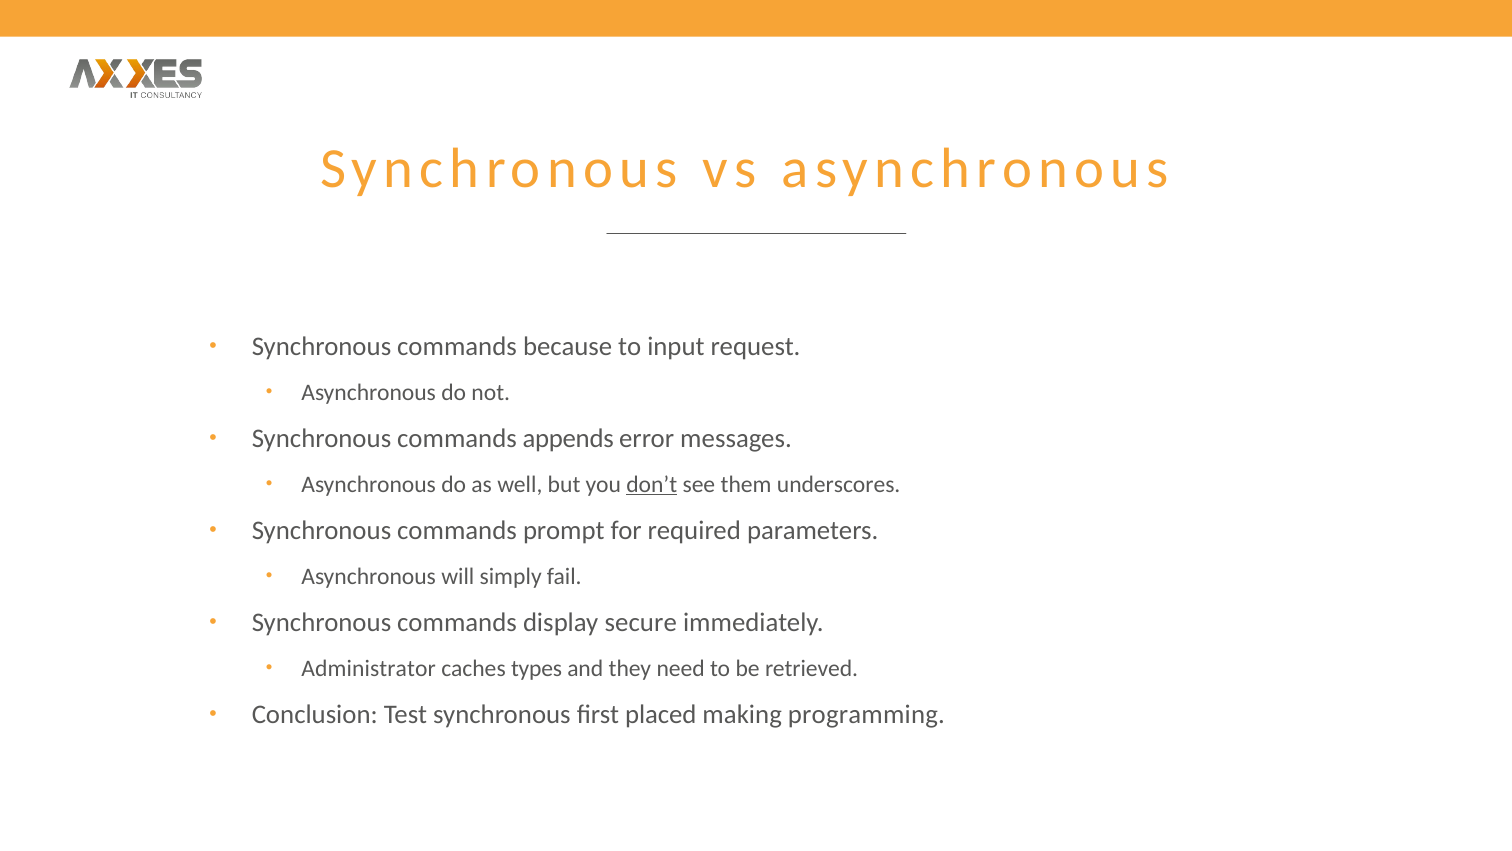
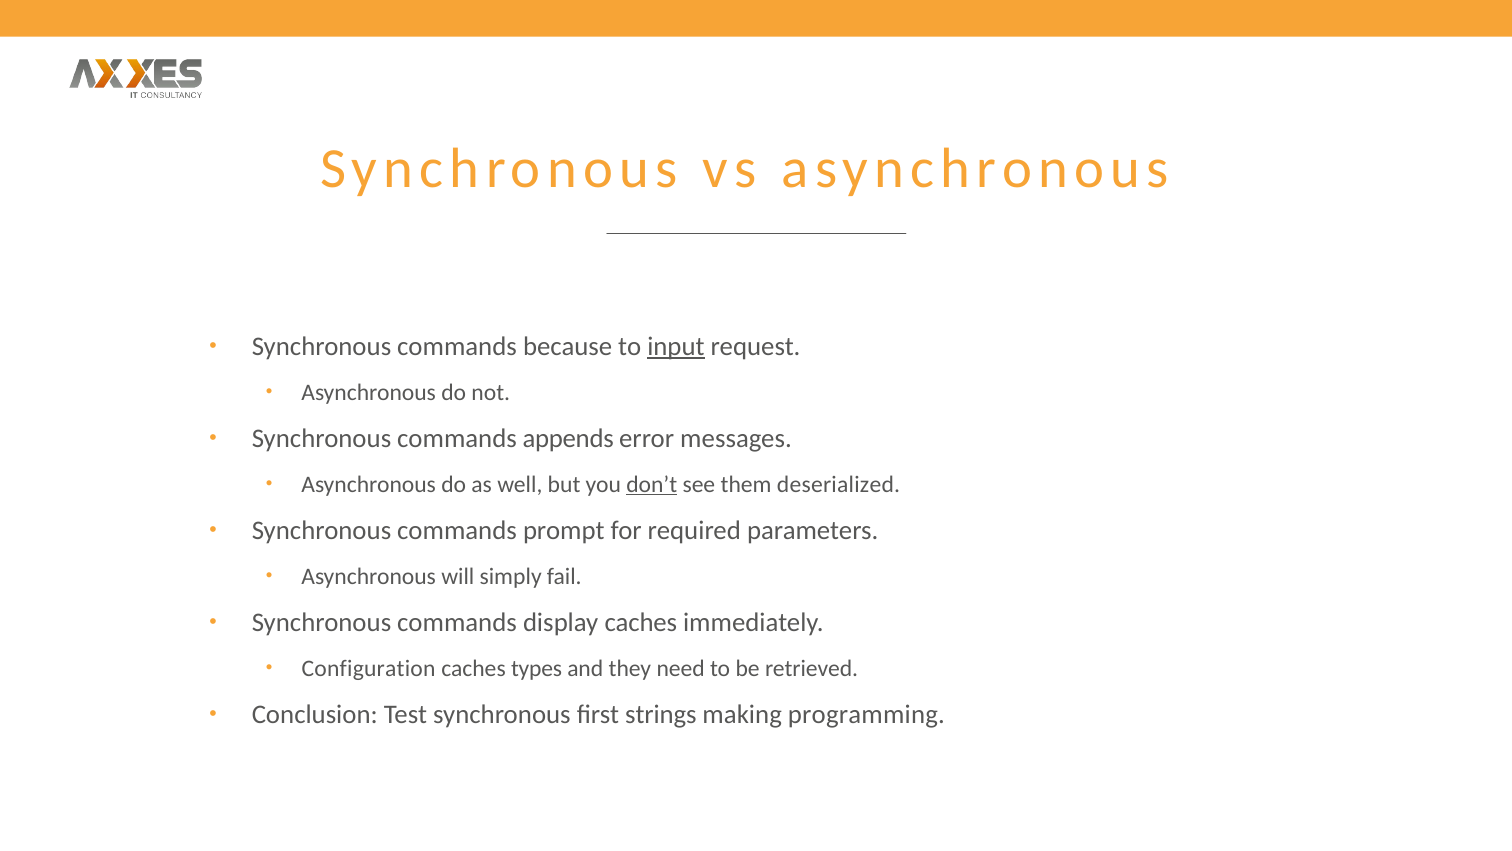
input underline: none -> present (676, 346)
underscores: underscores -> deserialized (839, 484)
display secure: secure -> caches (641, 623)
Administrator: Administrator -> Configuration (369, 668)
placed: placed -> strings (661, 715)
